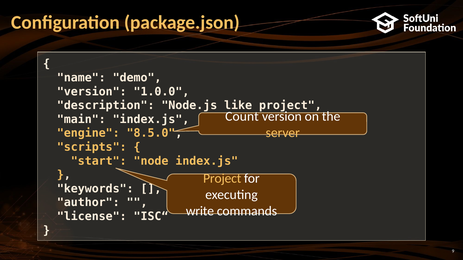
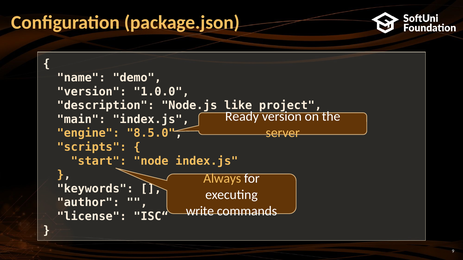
Count: Count -> Ready (242, 117)
Project: Project -> Always (222, 179)
